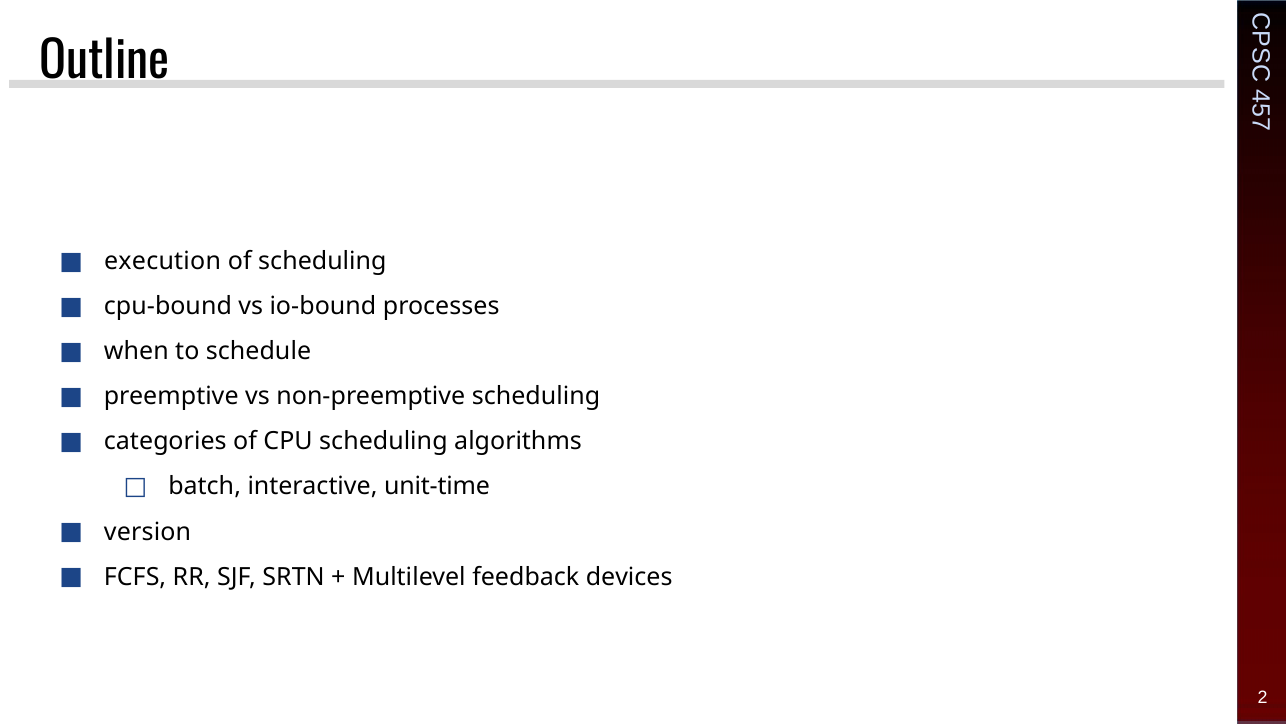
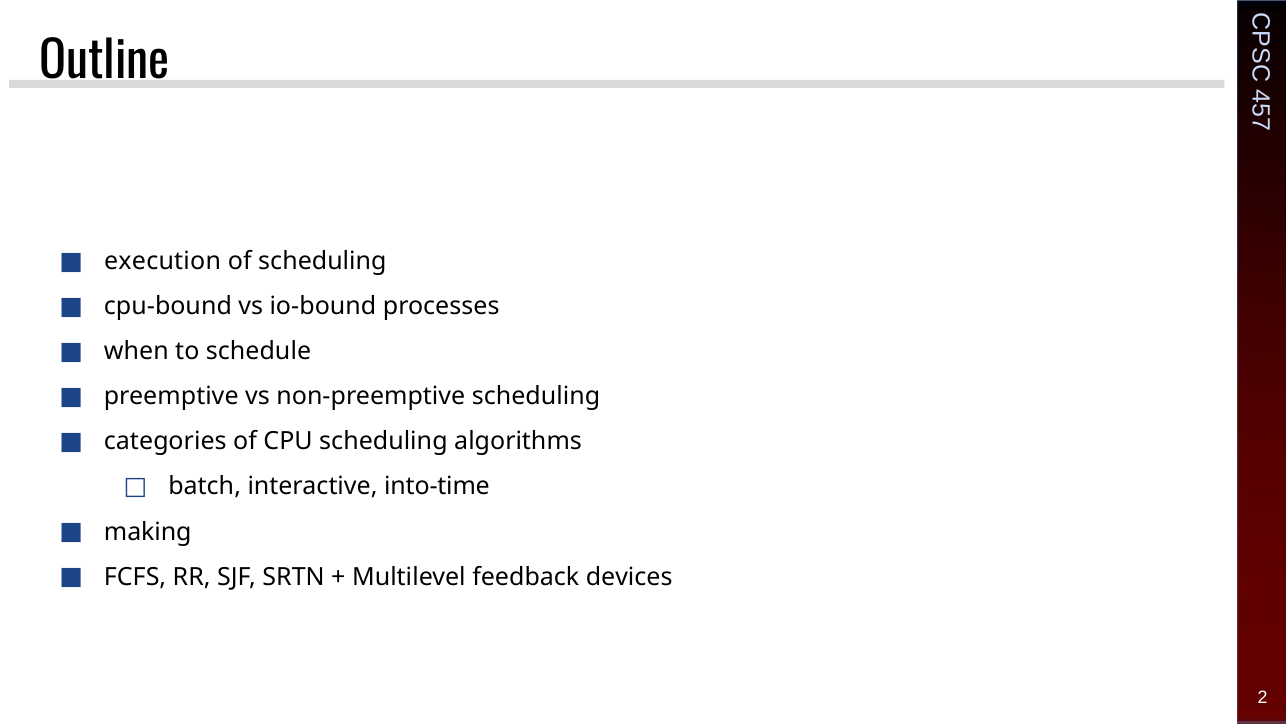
unit-time: unit-time -> into-time (437, 486)
version: version -> making (148, 531)
